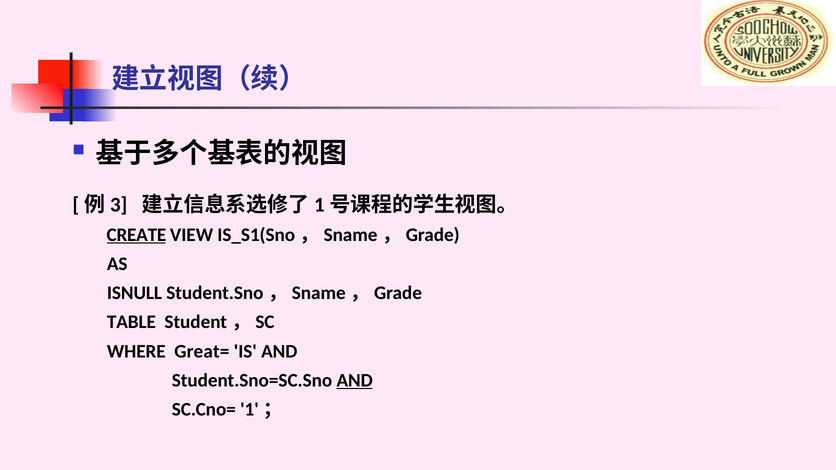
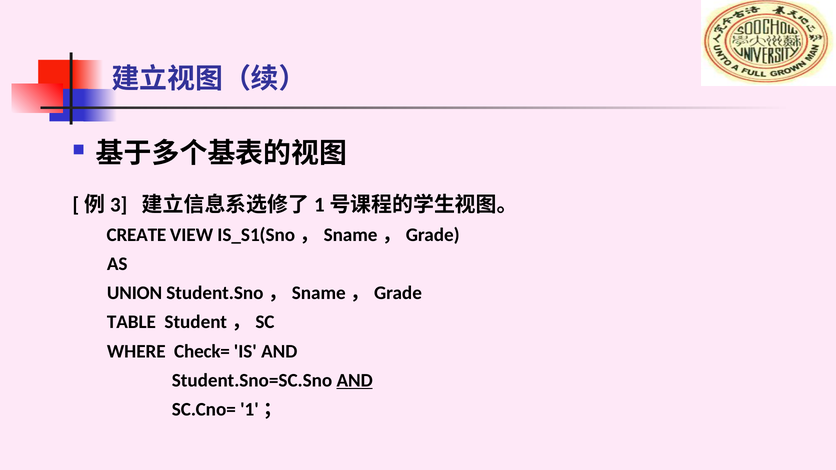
CREATE underline: present -> none (136, 235)
ISNULL: ISNULL -> UNION (135, 293)
Great=: Great= -> Check= (202, 351)
